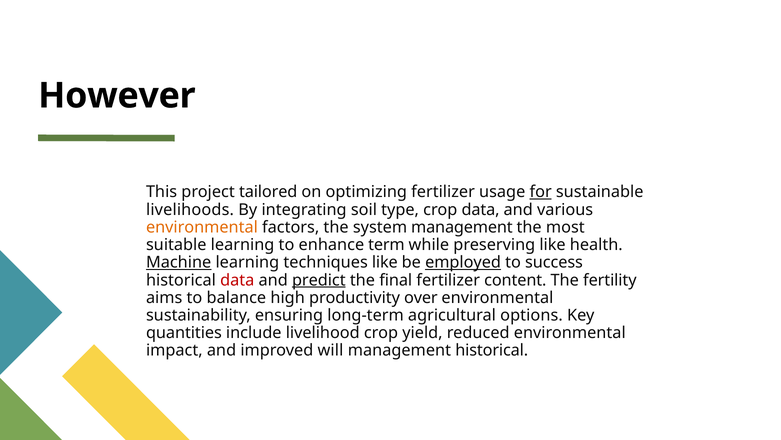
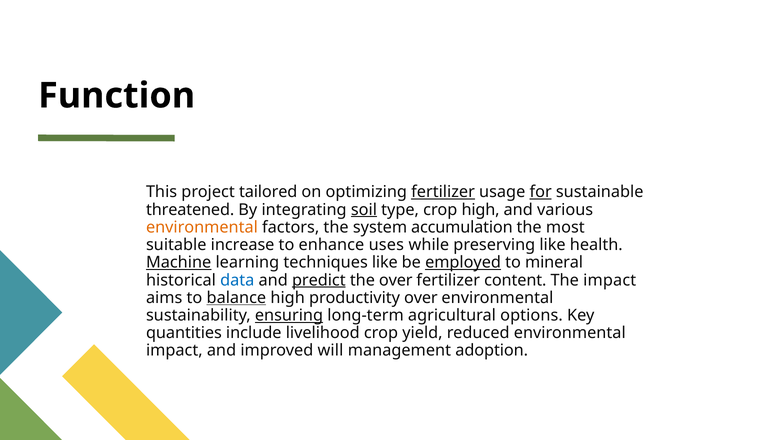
However: However -> Function (117, 96)
fertilizer underline: none -> present (443, 192)
livelihoods: livelihoods -> threatened (190, 209)
soil underline: none -> present (364, 209)
crop data: data -> high (481, 209)
system management: management -> accumulation (462, 227)
suitable learning: learning -> increase (243, 244)
term: term -> uses (386, 244)
success: success -> mineral (554, 262)
data colour: red -> blue (237, 280)
the final: final -> over (396, 280)
The fertility: fertility -> impact (610, 280)
balance underline: none -> present (236, 297)
ensuring underline: none -> present (289, 315)
management historical: historical -> adoption (492, 350)
